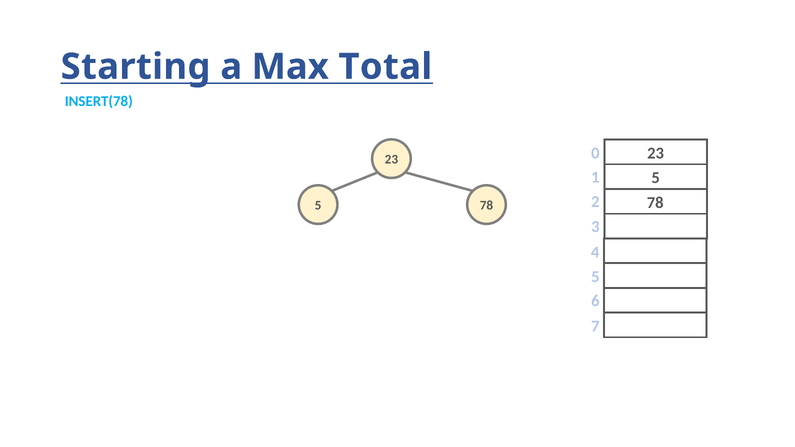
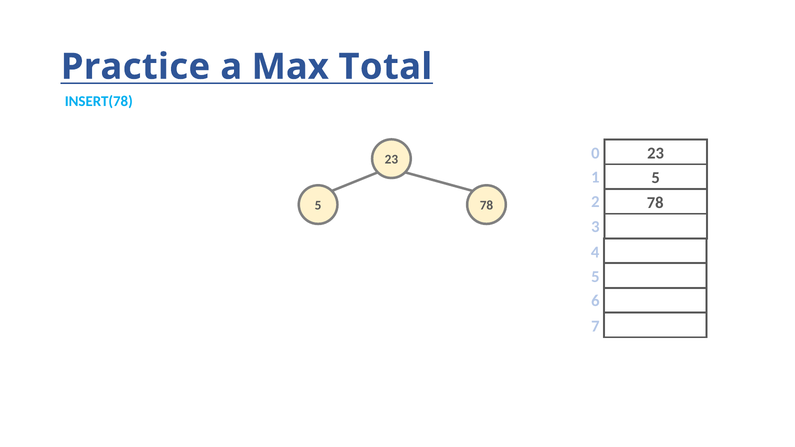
Starting: Starting -> Practice (136, 67)
